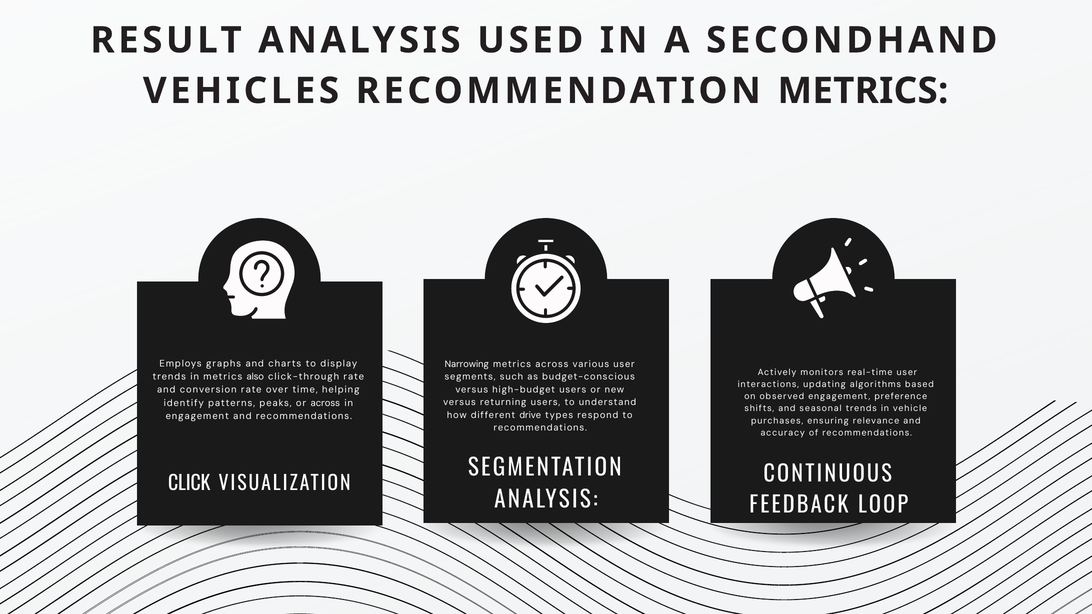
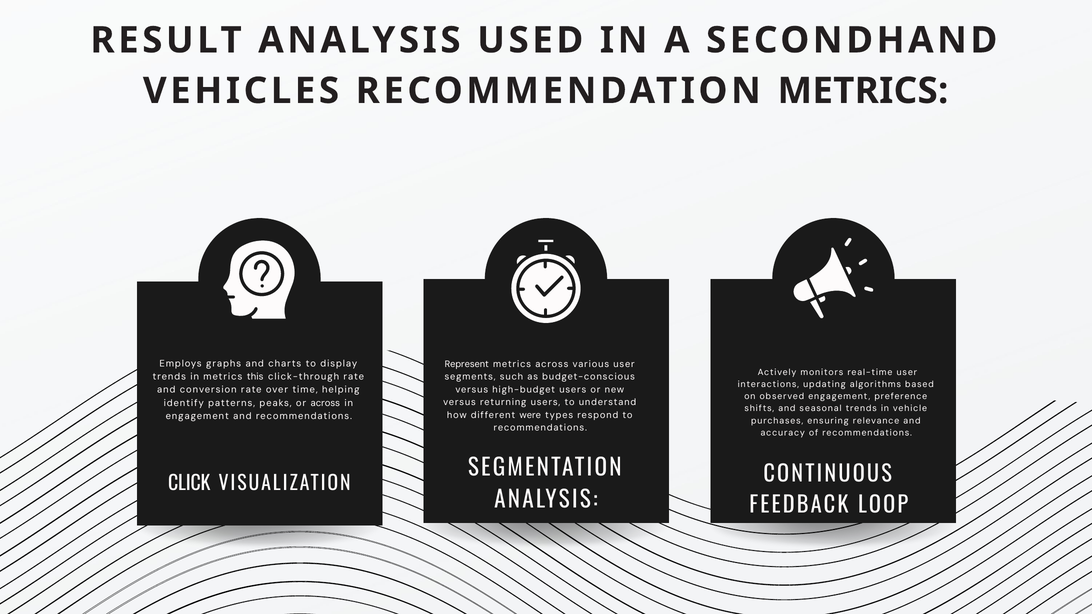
Narrowing: Narrowing -> Represent (467, 364)
also: also -> this (255, 377)
drive: drive -> were (530, 415)
